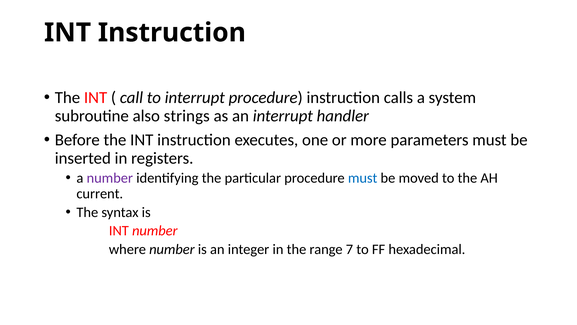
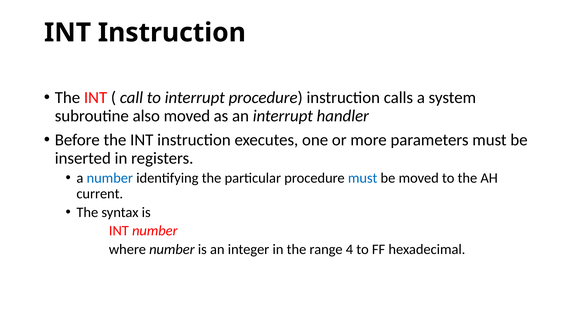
also strings: strings -> moved (187, 116)
number colour: purple -> blue (110, 178)
7: 7 -> 4 (349, 249)
